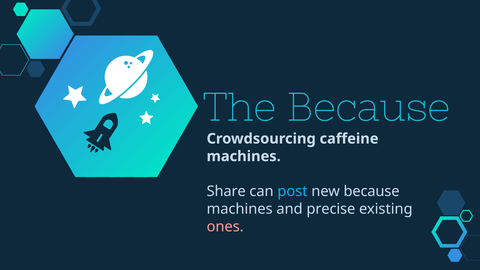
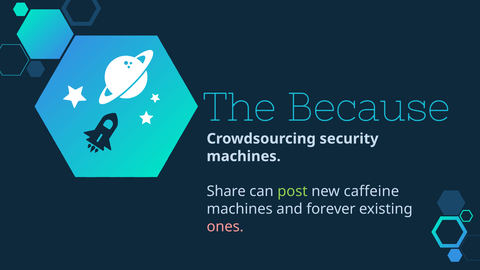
caffeine: caffeine -> security (349, 139)
post colour: light blue -> light green (292, 191)
new because: because -> caffeine (371, 191)
precise: precise -> forever (331, 209)
